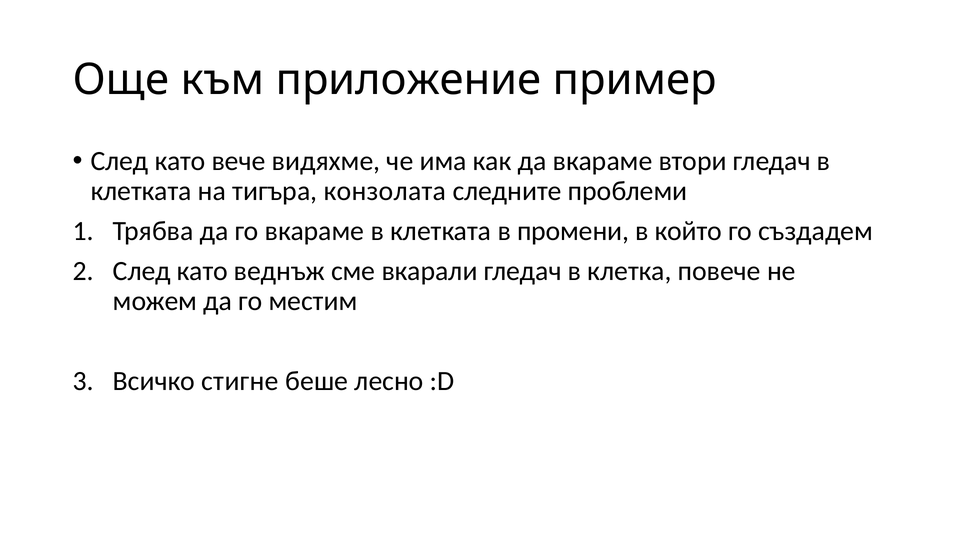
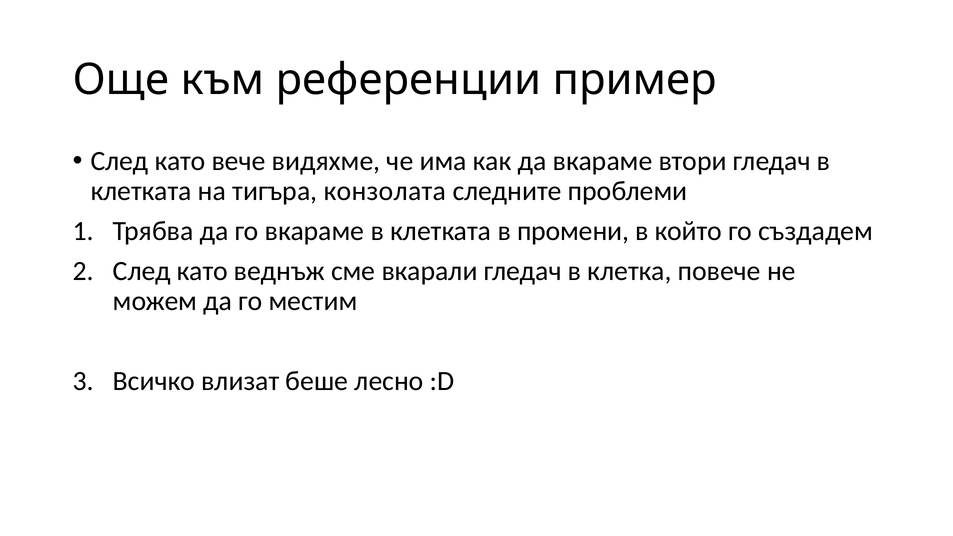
приложение: приложение -> референции (409, 80)
стигне: стигне -> влизат (240, 381)
